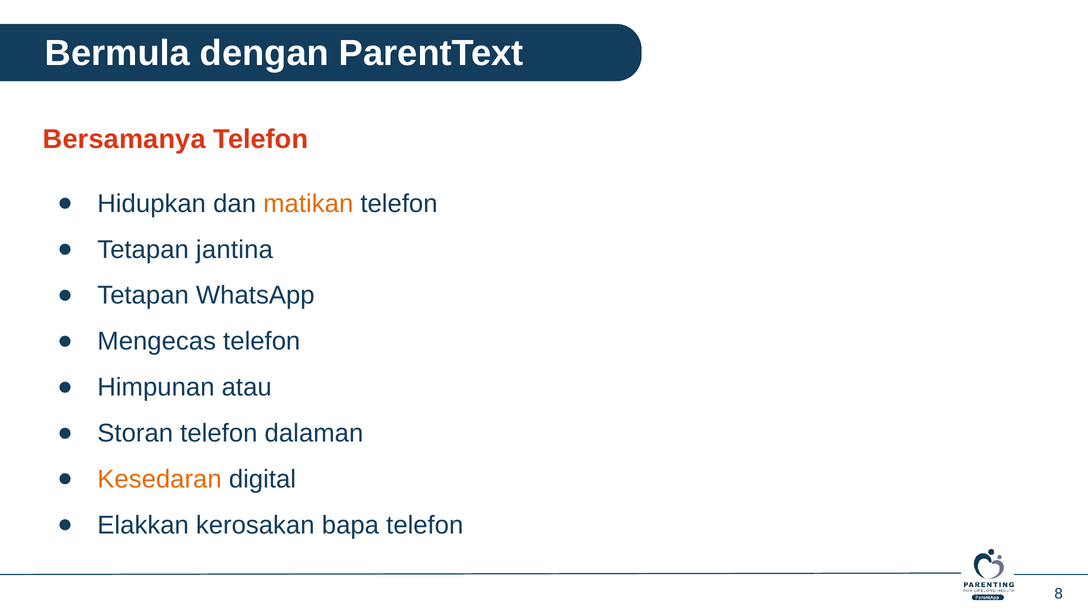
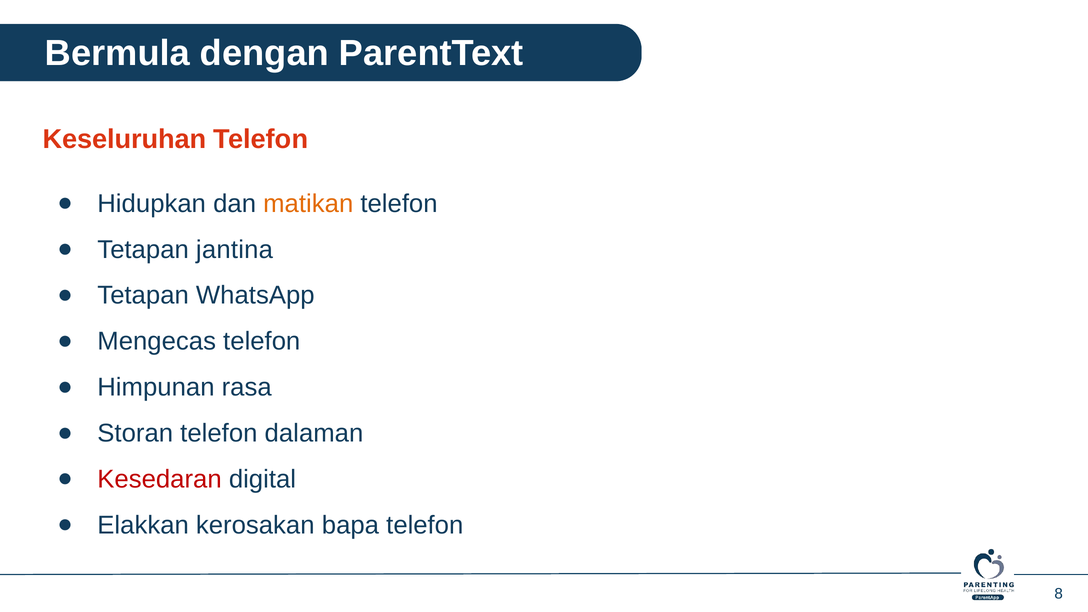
Bersamanya: Bersamanya -> Keseluruhan (125, 139)
atau: atau -> rasa (247, 387)
Kesedaran colour: orange -> red (160, 479)
